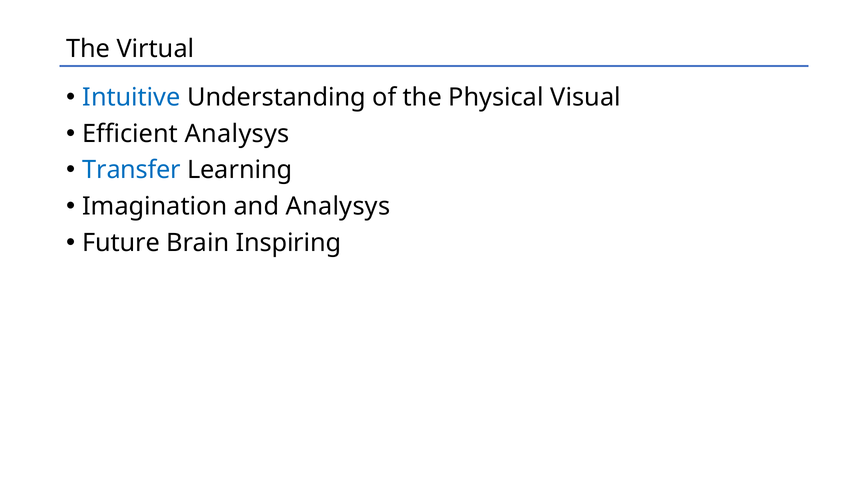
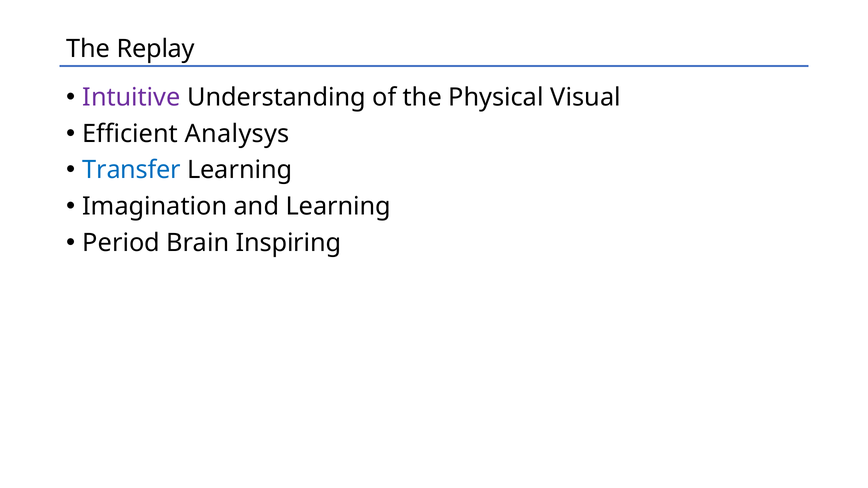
Virtual: Virtual -> Replay (156, 49)
Intuitive colour: blue -> purple (132, 97)
and Analysys: Analysys -> Learning (338, 207)
Future: Future -> Period (121, 243)
